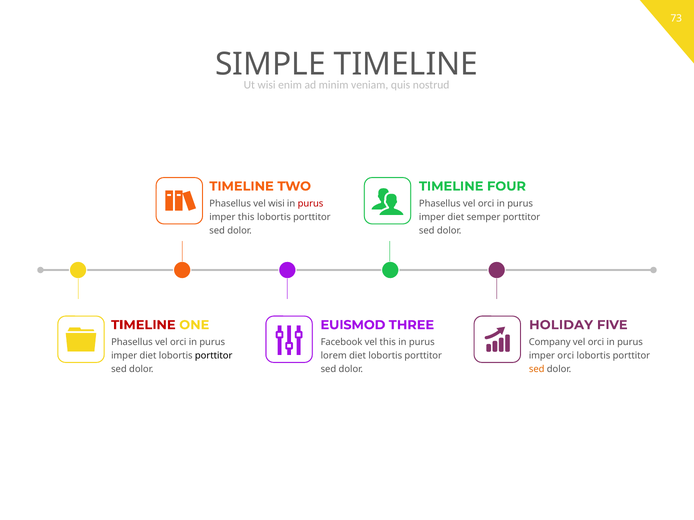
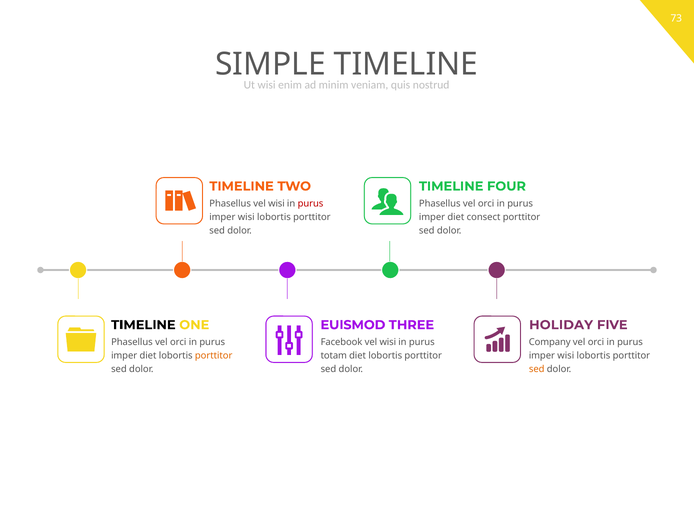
this: this -> wisi (246, 217)
semper: semper -> consect (484, 217)
TIMELINE colour: red -> black (143, 325)
this: this -> wisi (388, 342)
porttitor colour: black -> orange (214, 356)
lorem: lorem -> totam (334, 356)
orci: orci -> wisi (566, 356)
